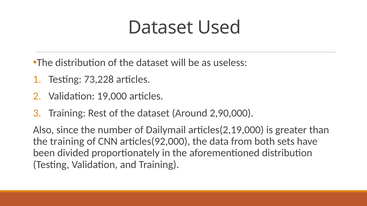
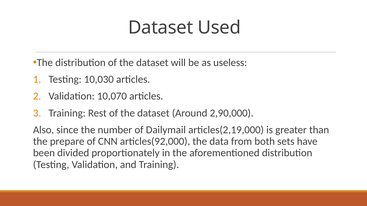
73,228: 73,228 -> 10,030 (99, 80)
19,000: 19,000 -> 10,070 (112, 96)
the training: training -> prepare (67, 142)
